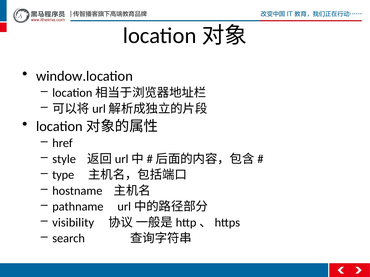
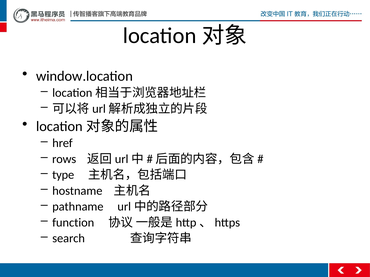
style: style -> rows (64, 159)
visibility: visibility -> function (73, 223)
